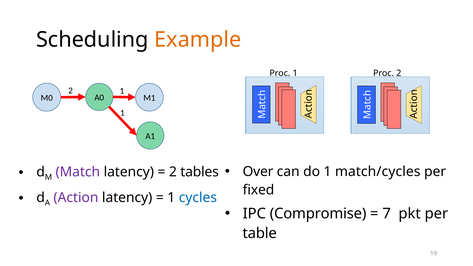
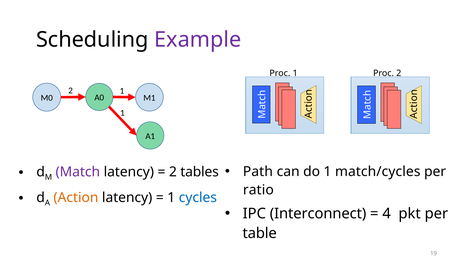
Example colour: orange -> purple (198, 40)
Over: Over -> Path (258, 172)
fixed: fixed -> ratio (258, 190)
Action colour: purple -> orange (76, 198)
Compromise: Compromise -> Interconnect (318, 214)
7: 7 -> 4 (387, 214)
